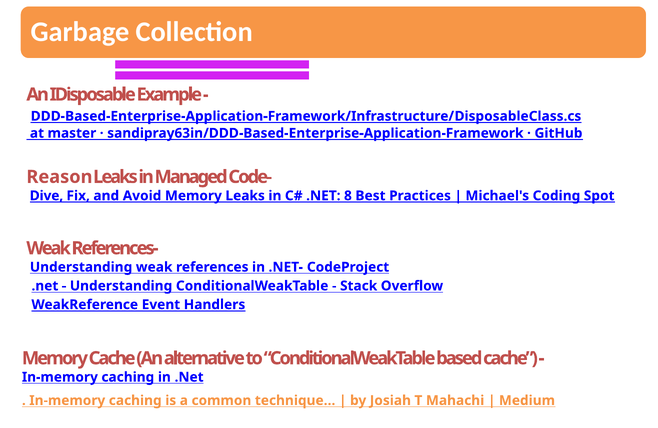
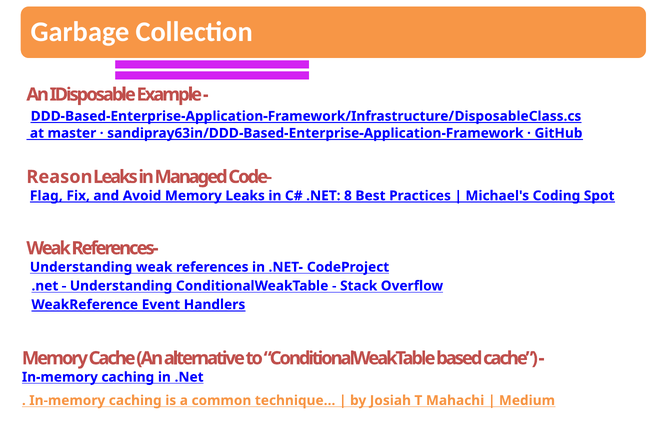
Dive: Dive -> Flag (46, 196)
